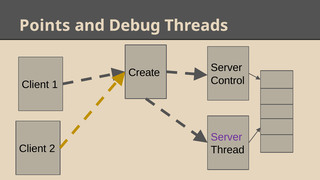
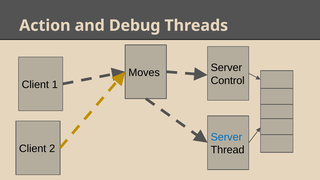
Points: Points -> Action (45, 26)
Create: Create -> Moves (144, 72)
Server colour: purple -> blue (226, 137)
